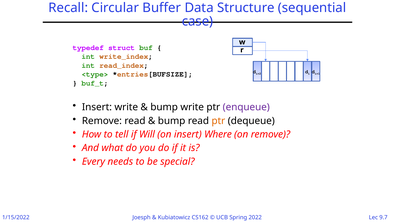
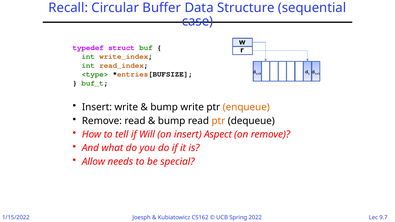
enqueue colour: purple -> orange (246, 107)
Where: Where -> Aspect (218, 134)
Every: Every -> Allow (93, 162)
